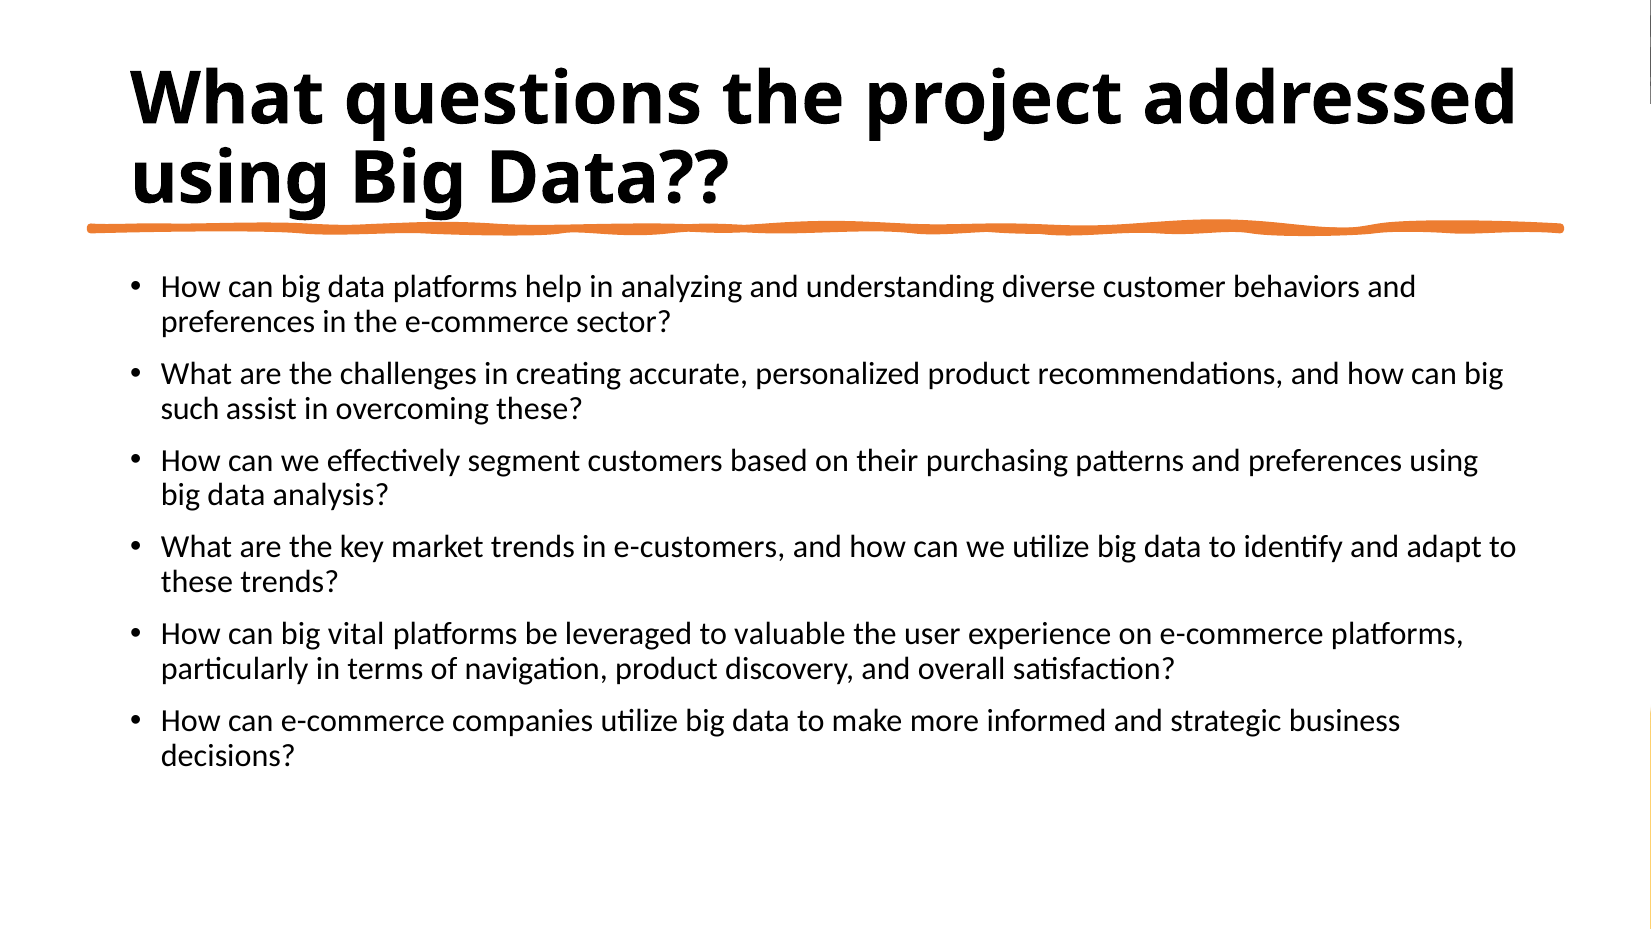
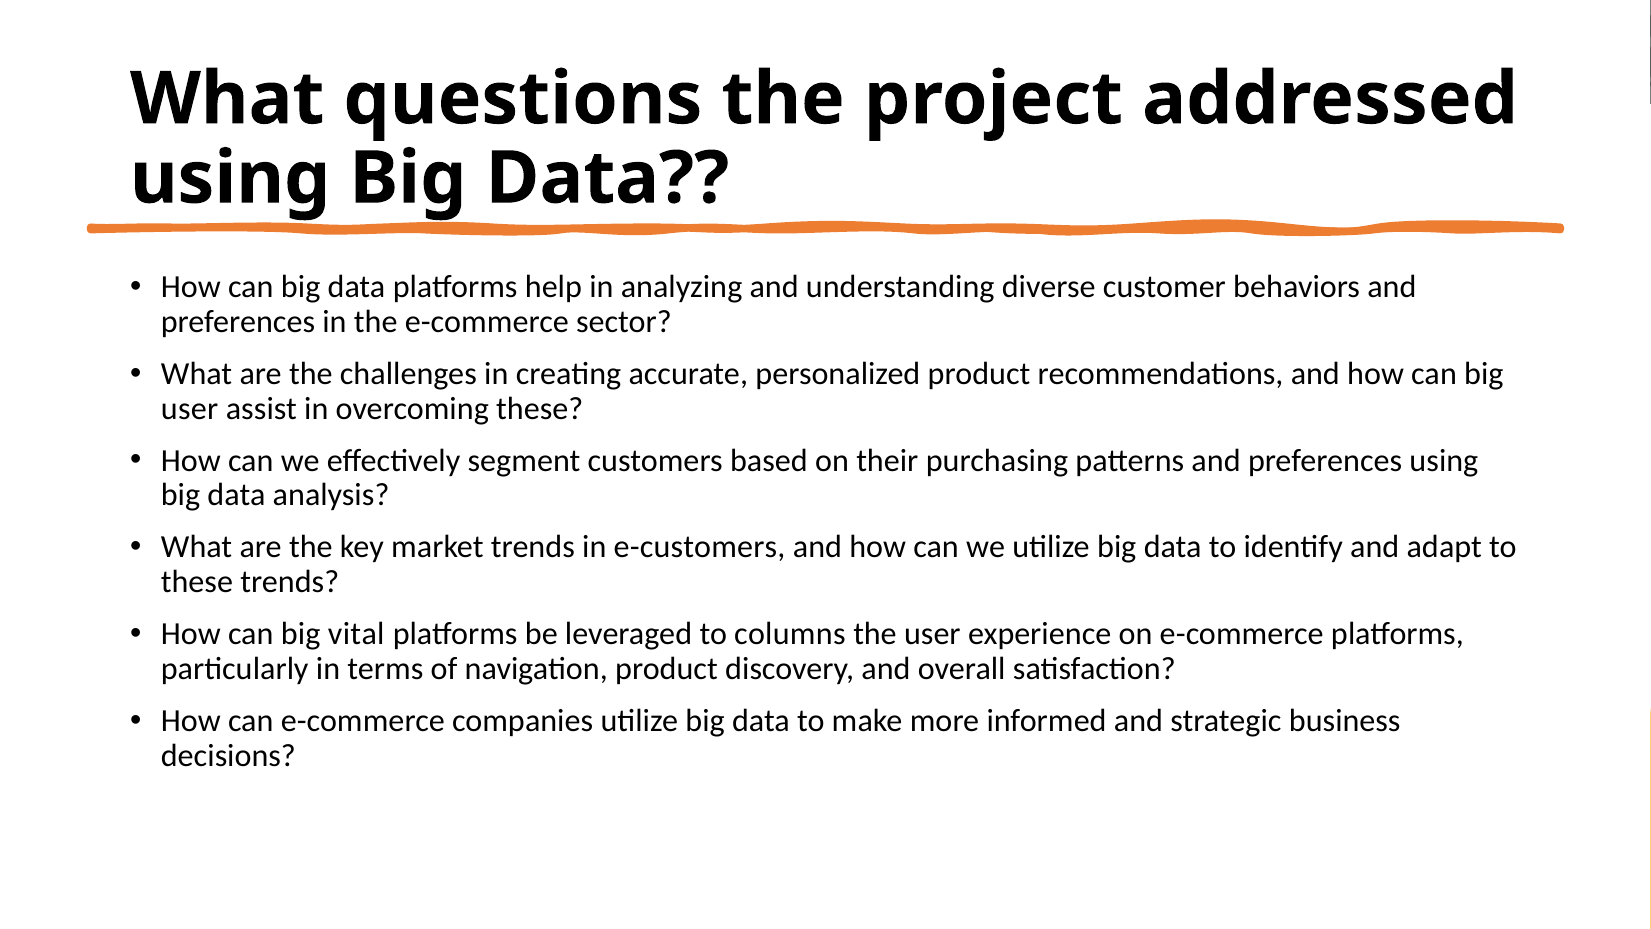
such: such -> user (190, 408)
valuable: valuable -> columns (790, 634)
